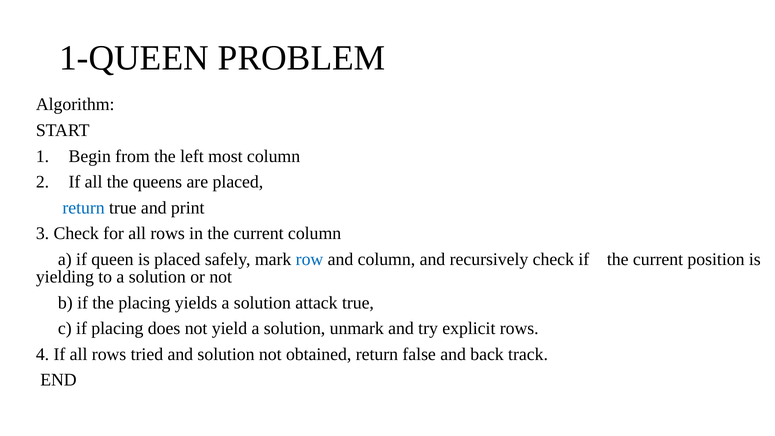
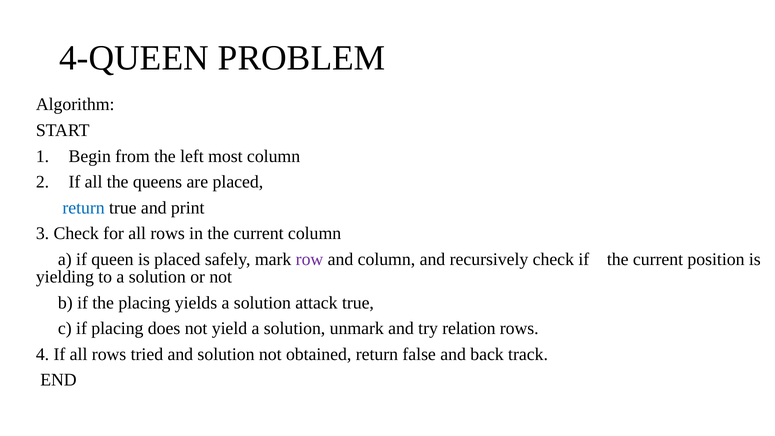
1-QUEEN: 1-QUEEN -> 4-QUEEN (134, 58)
row colour: blue -> purple (310, 259)
explicit: explicit -> relation (469, 328)
